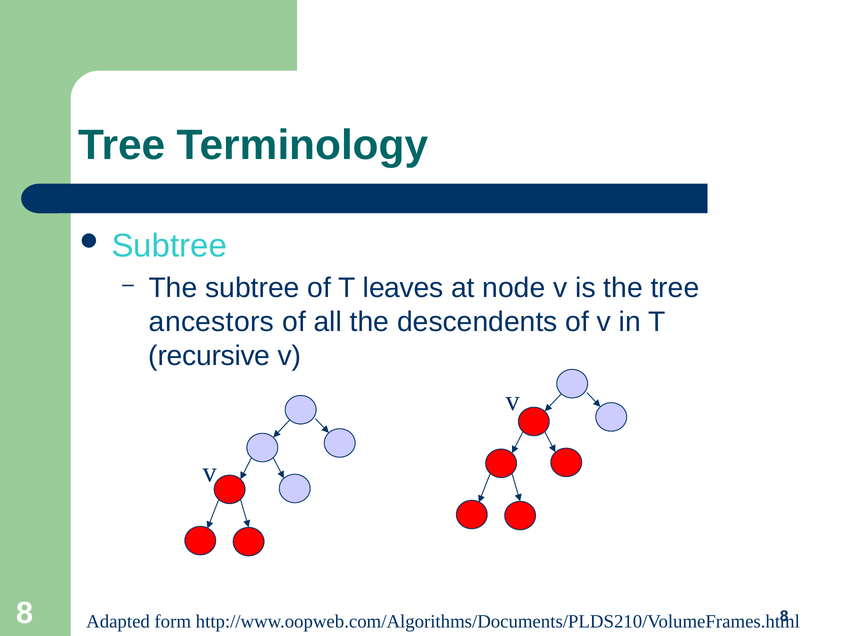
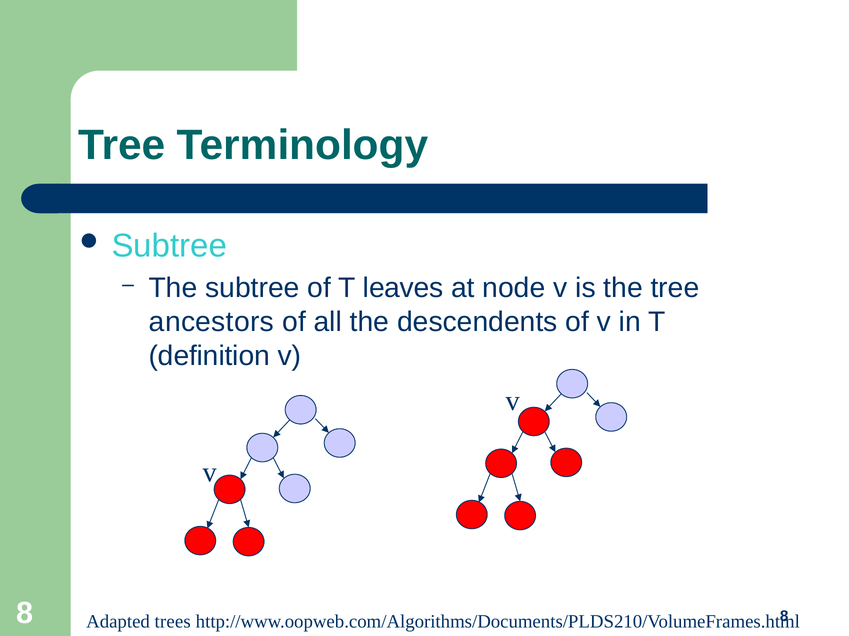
recursive: recursive -> definition (209, 356)
form: form -> trees (173, 622)
